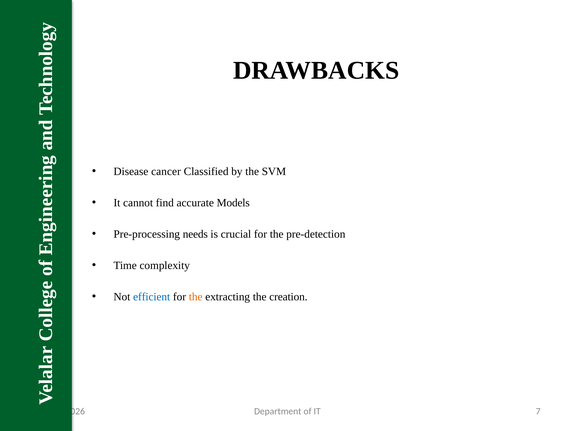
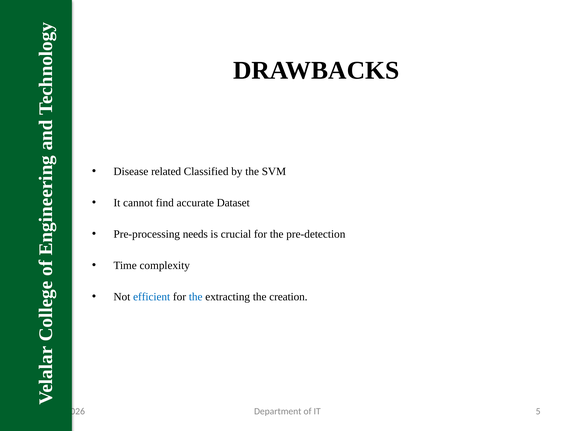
cancer: cancer -> related (166, 171)
Models: Models -> Dataset (233, 203)
the colour: orange -> blue (196, 297)
7: 7 -> 5 (538, 412)
